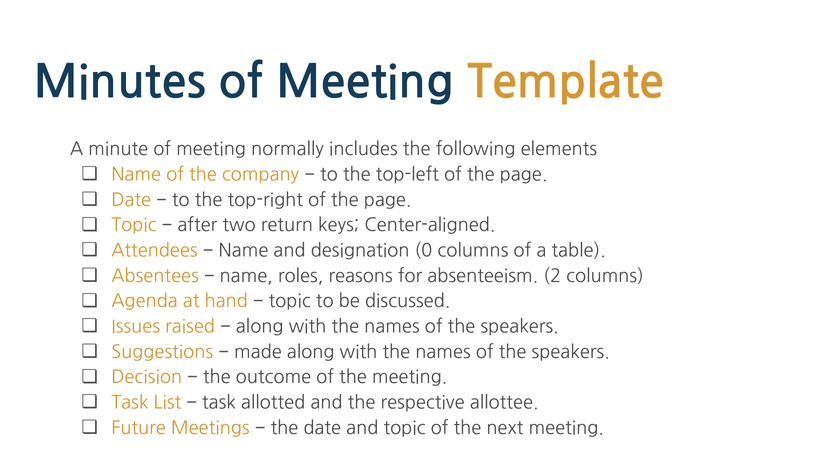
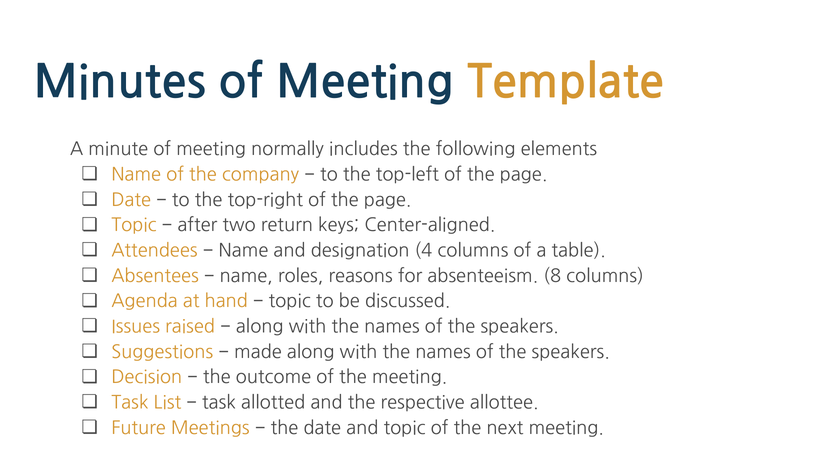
0: 0 -> 4 (423, 251)
2: 2 -> 8 (552, 276)
